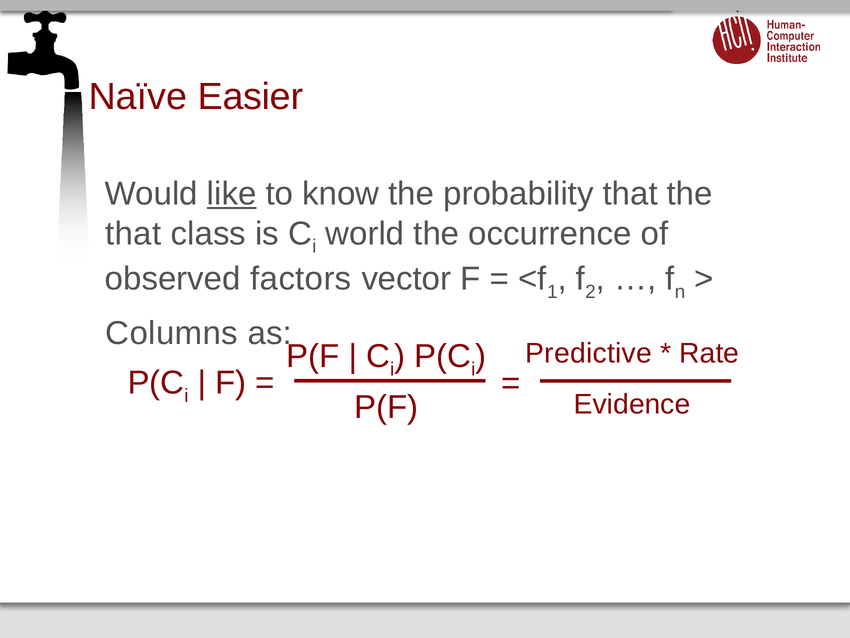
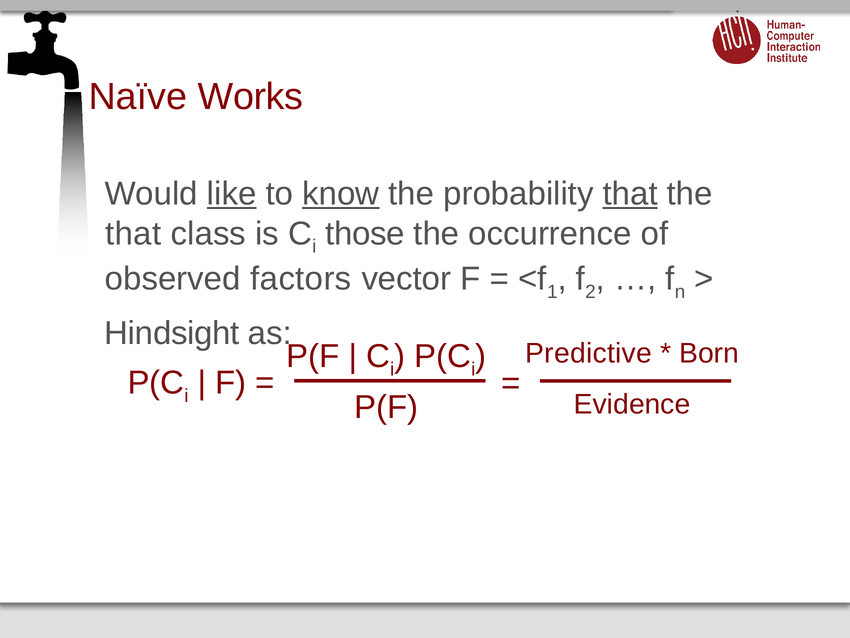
Easier: Easier -> Works (251, 97)
know underline: none -> present (341, 194)
that underline: none -> present (630, 194)
world: world -> those (365, 234)
Columns: Columns -> Hindsight (172, 333)
Rate: Rate -> Born (709, 353)
